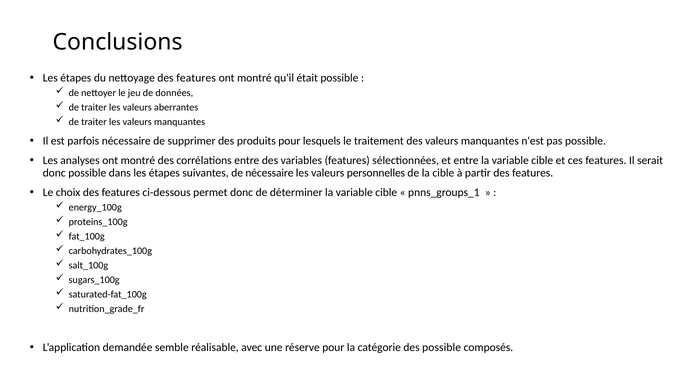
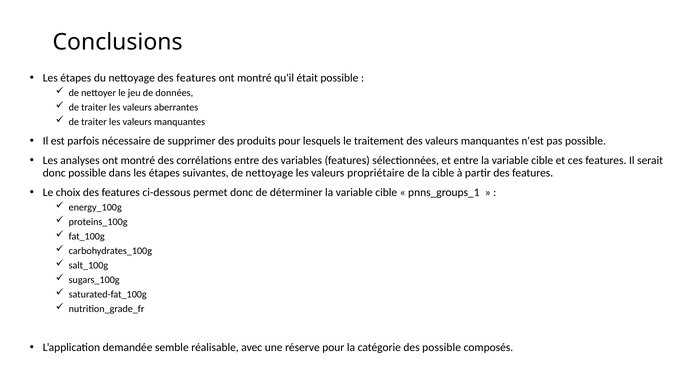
de nécessaire: nécessaire -> nettoyage (269, 173)
personnelles: personnelles -> propriétaire (376, 173)
